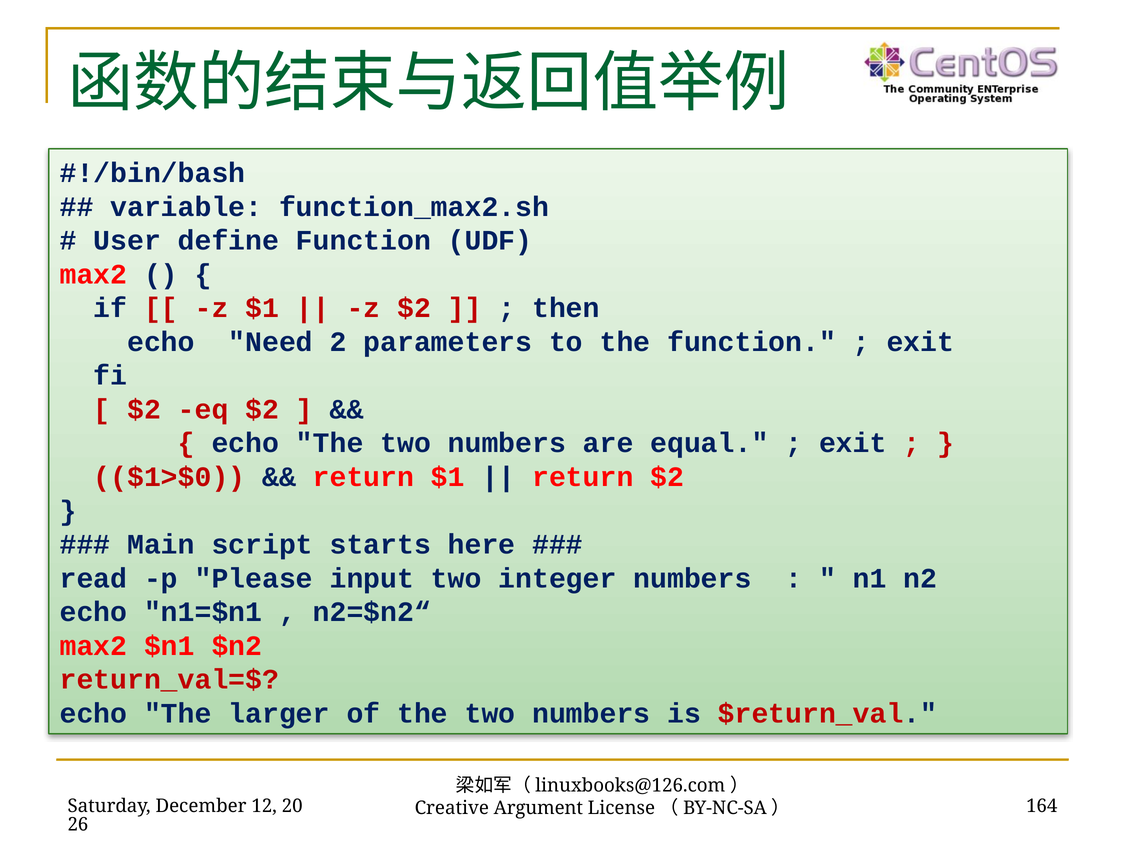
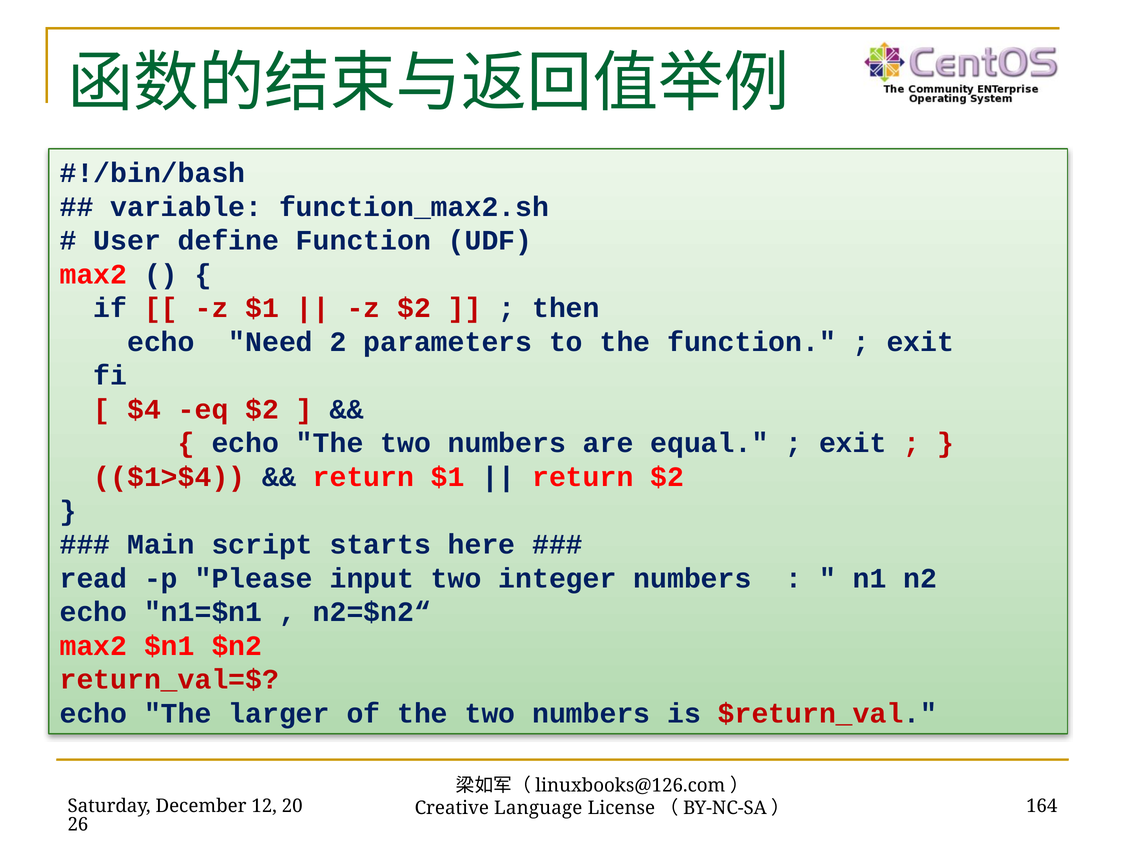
$2: $2 -> $4 (144, 409)
$1>$0: $1>$0 -> $1>$4 (169, 477)
Argument: Argument -> Language (538, 808)
